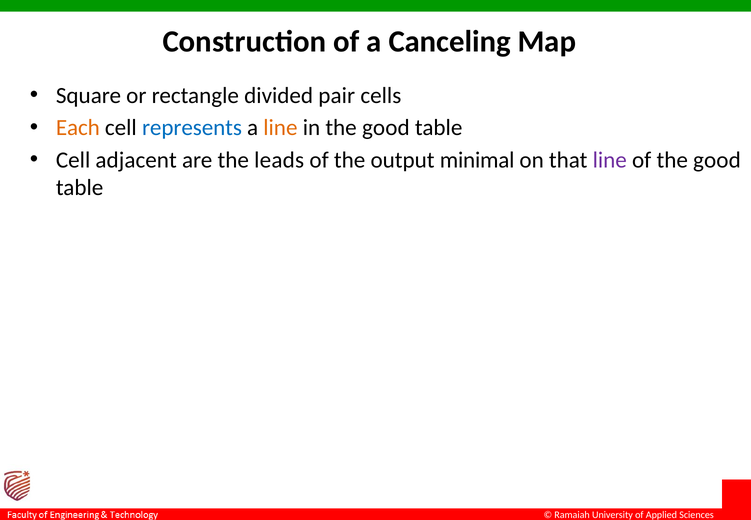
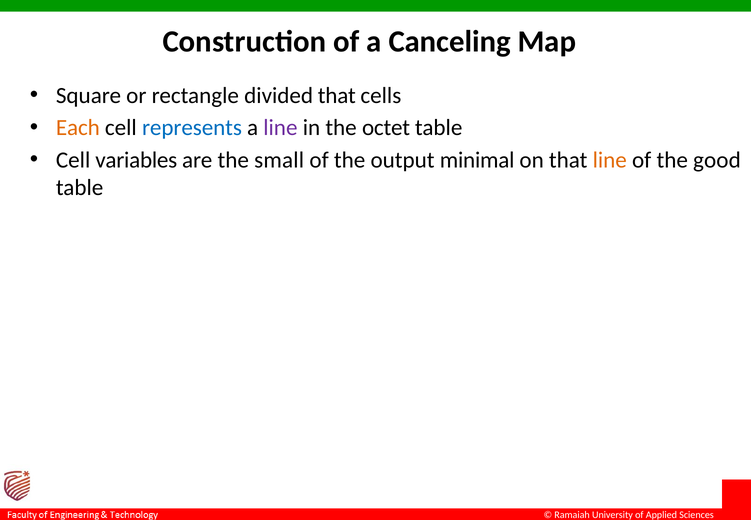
divided pair: pair -> that (337, 95)
line colour: orange -> purple (280, 128)
in the good: good -> octet (386, 128)
adjacent: adjacent -> variables (136, 160)
leads: leads -> small (279, 160)
line colour: purple -> orange (610, 160)
